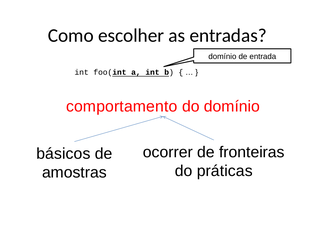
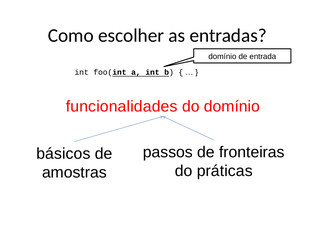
comportamento: comportamento -> funcionalidades (122, 107)
ocorrer: ocorrer -> passos (168, 152)
